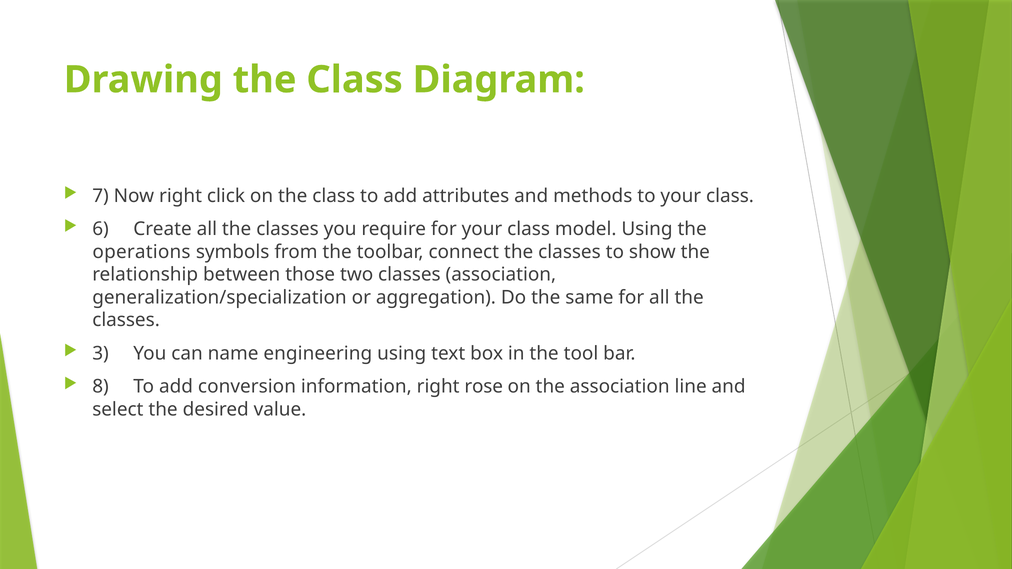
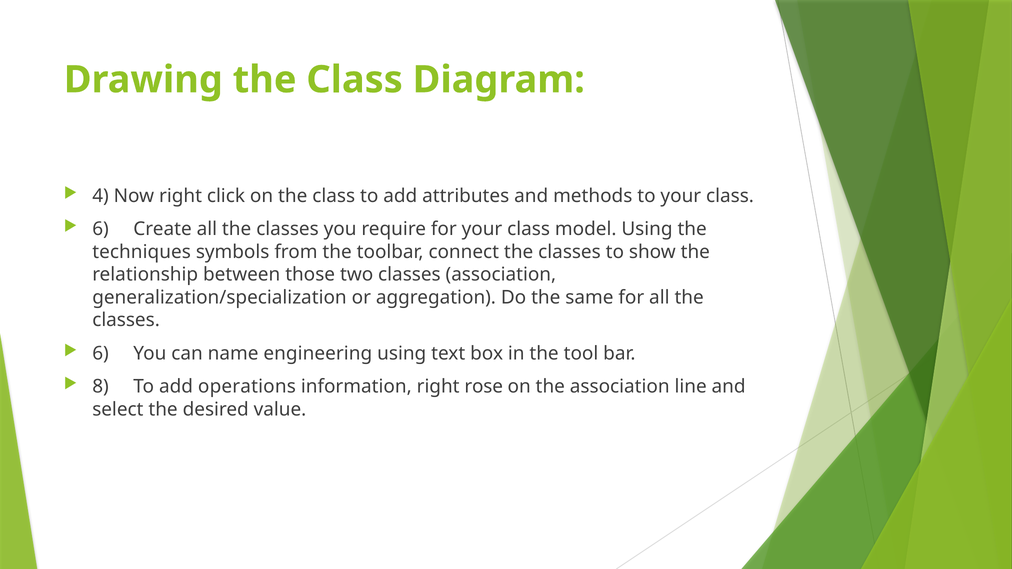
7: 7 -> 4 (101, 196)
operations: operations -> techniques (142, 252)
3: 3 -> 6 (101, 354)
conversion: conversion -> operations (247, 387)
